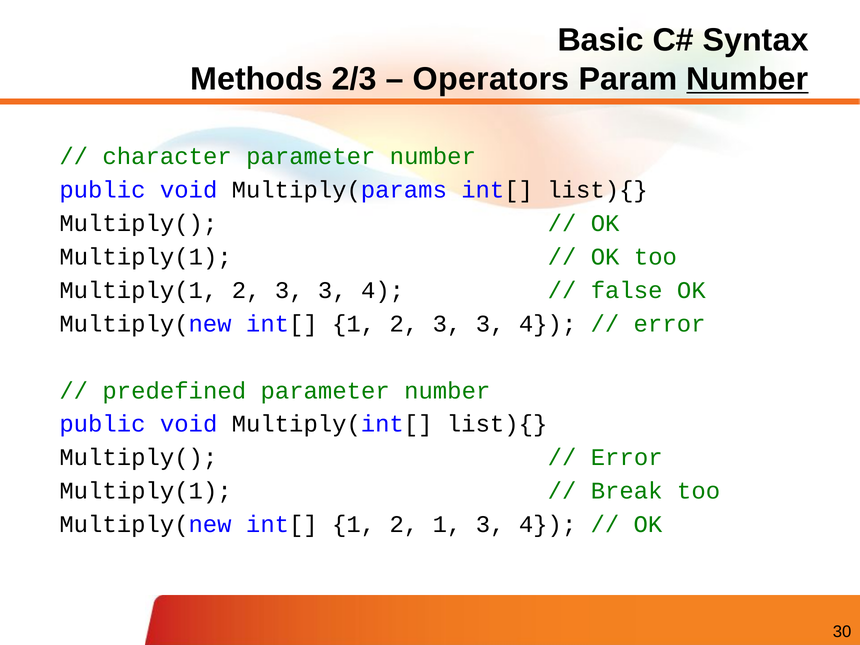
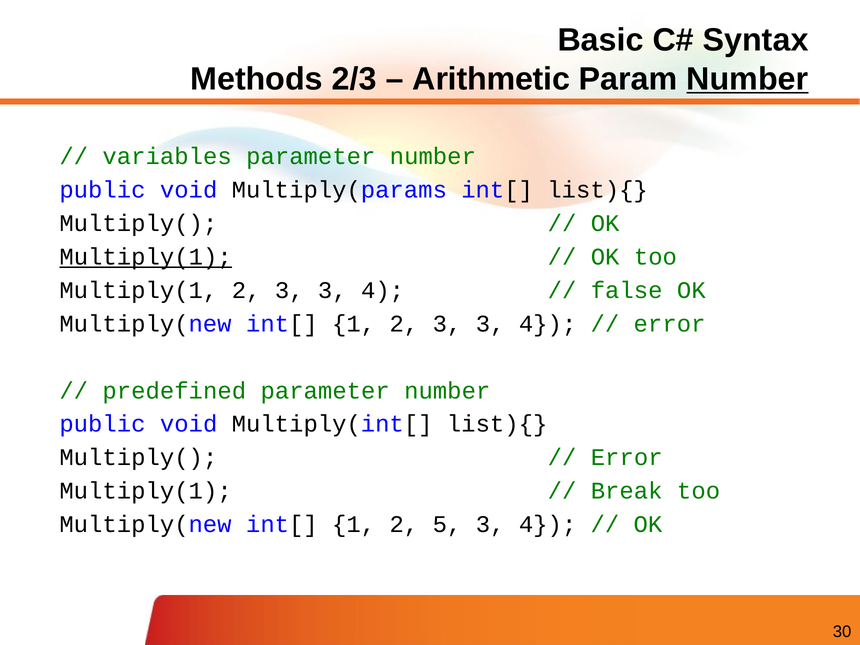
Operators: Operators -> Arithmetic (491, 79)
character: character -> variables (167, 156)
Multiply(1 underline: none -> present (146, 257)
2 1: 1 -> 5 (447, 524)
